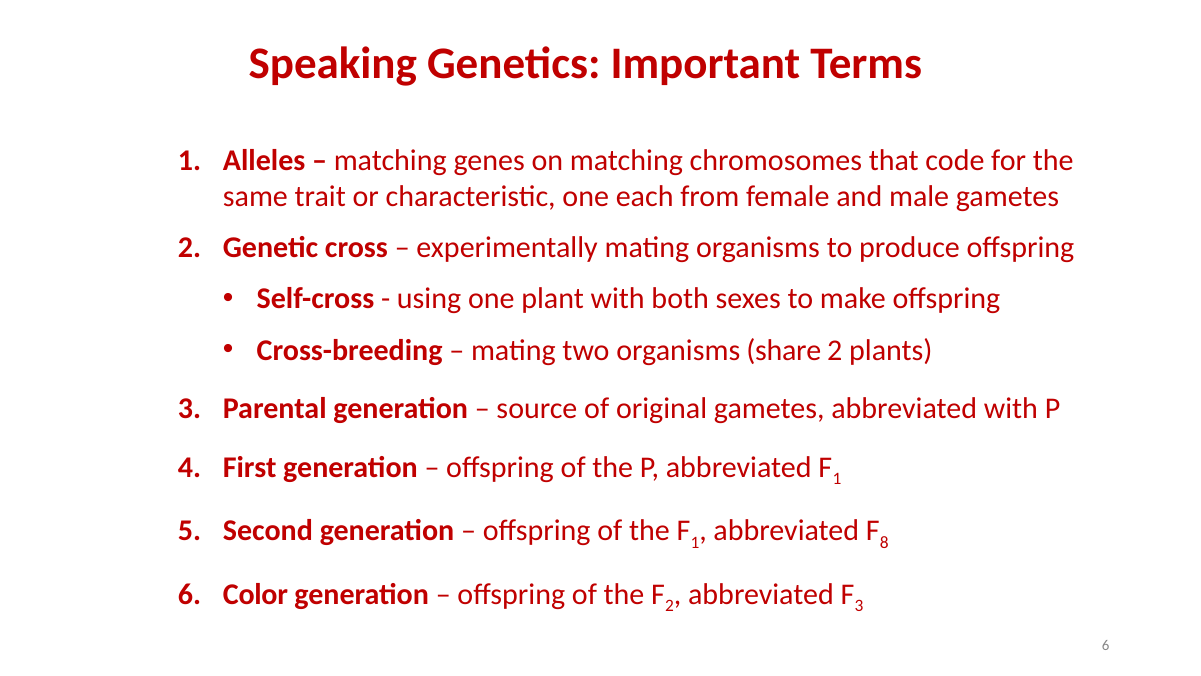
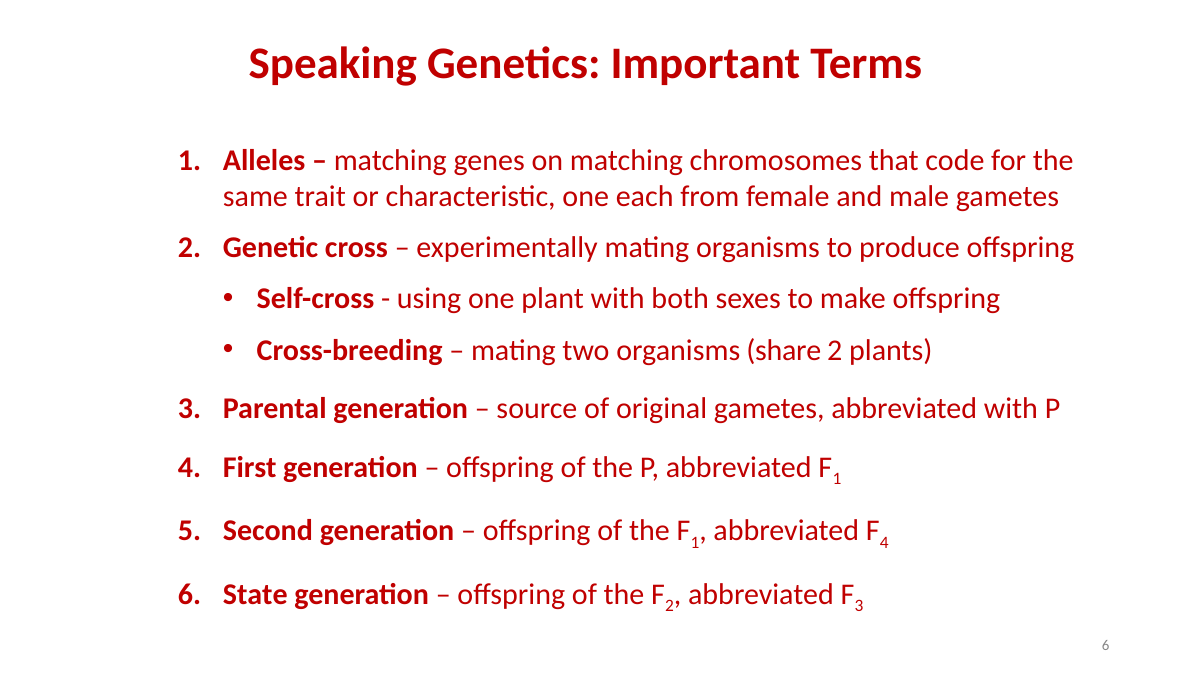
8: 8 -> 4 (884, 542)
Color: Color -> State (255, 594)
